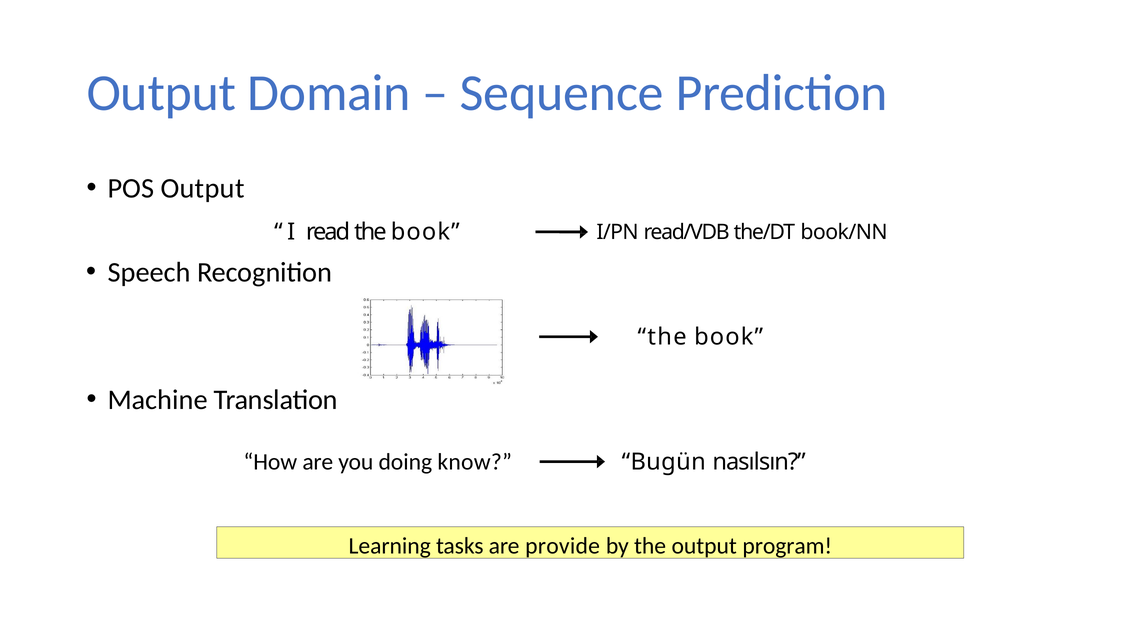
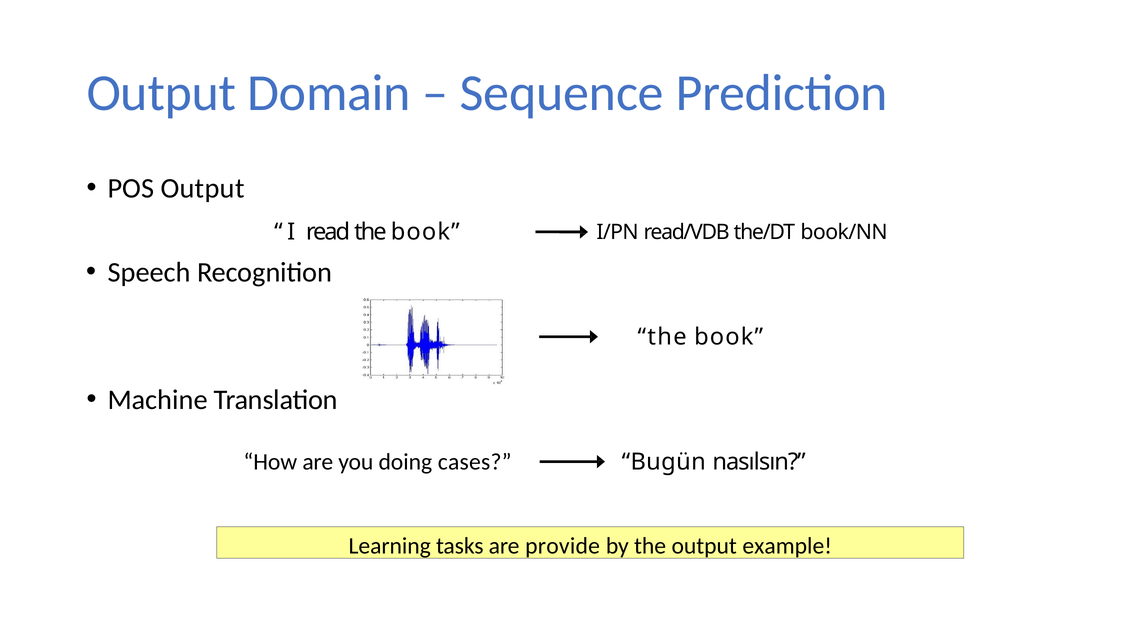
know: know -> cases (475, 462)
program: program -> example (787, 546)
